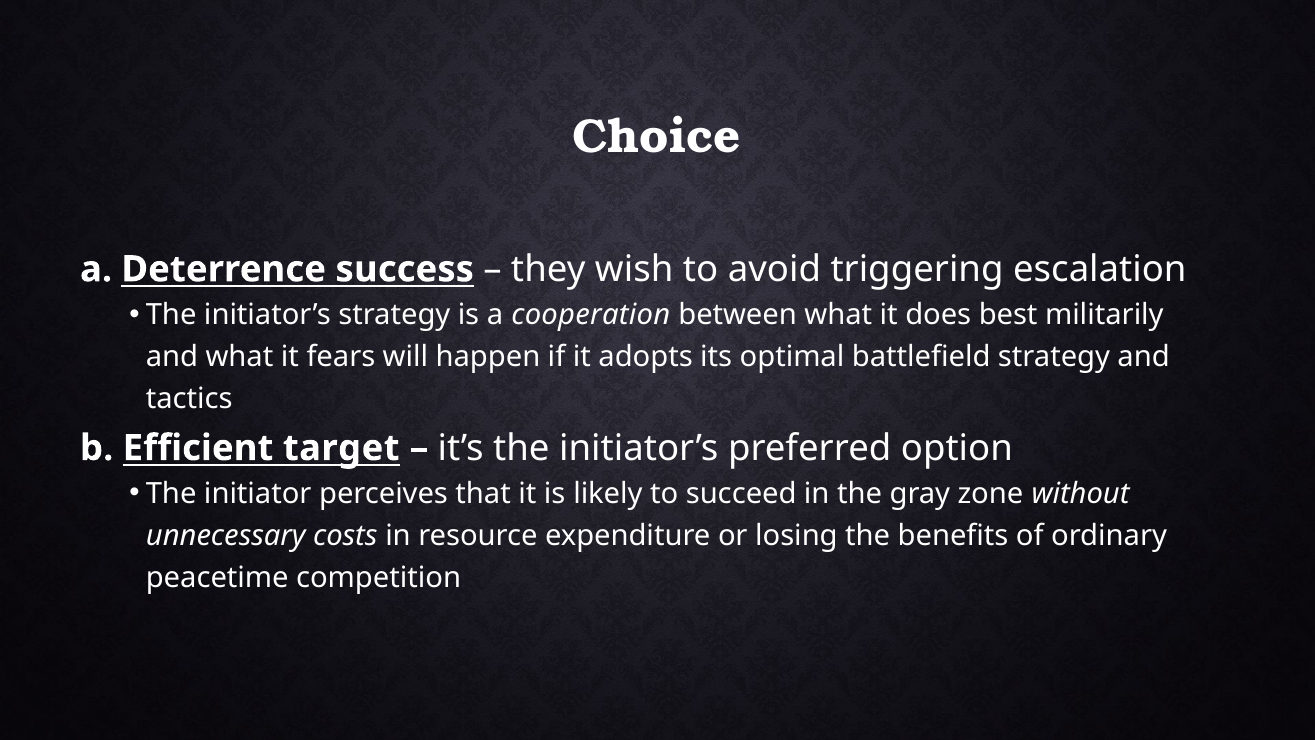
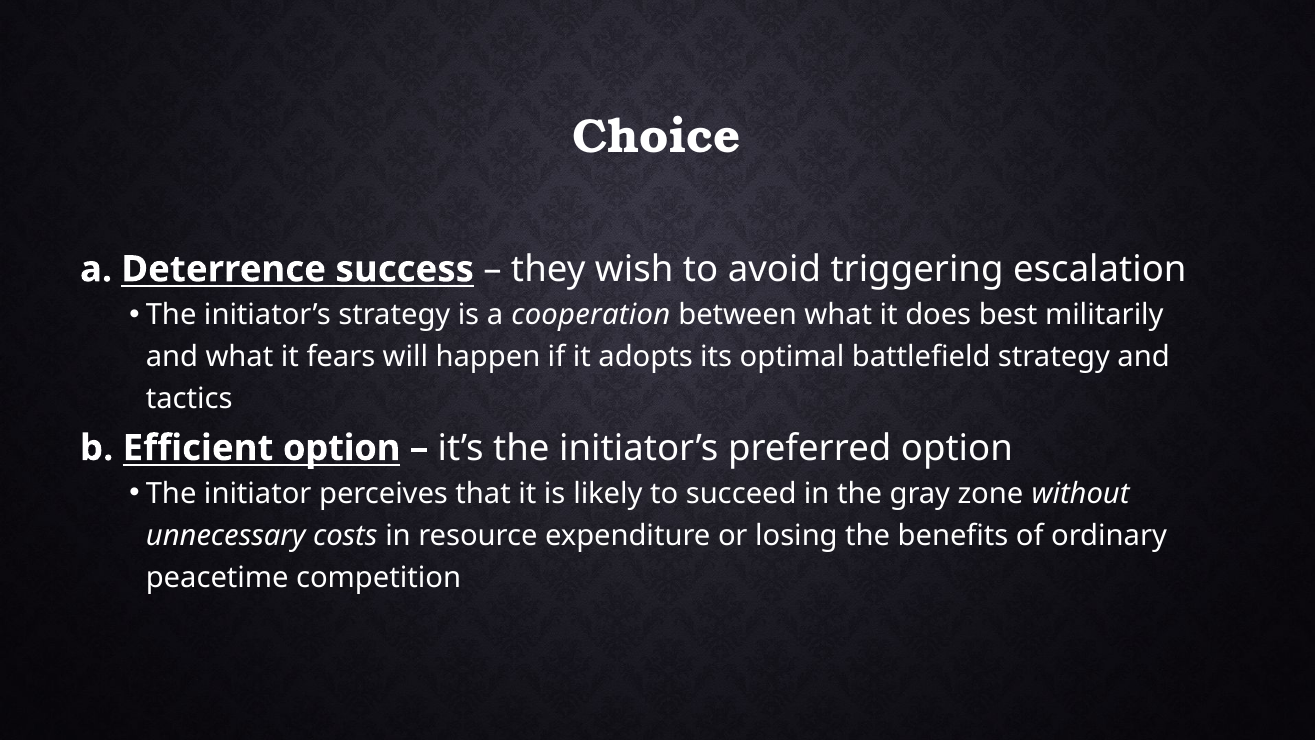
Efficient target: target -> option (342, 448)
